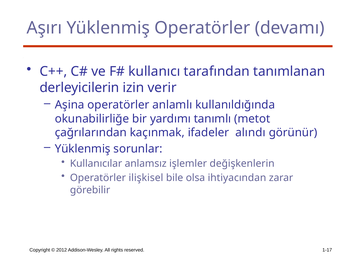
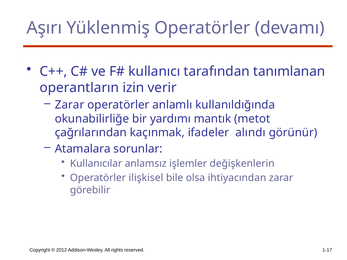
derleyicilerin: derleyicilerin -> operantların (79, 88)
Aşina: Aşina -> Zarar (70, 105)
tanımlı: tanımlı -> mantık (213, 119)
Yüklenmiş: Yüklenmiş -> Atamalara (83, 149)
